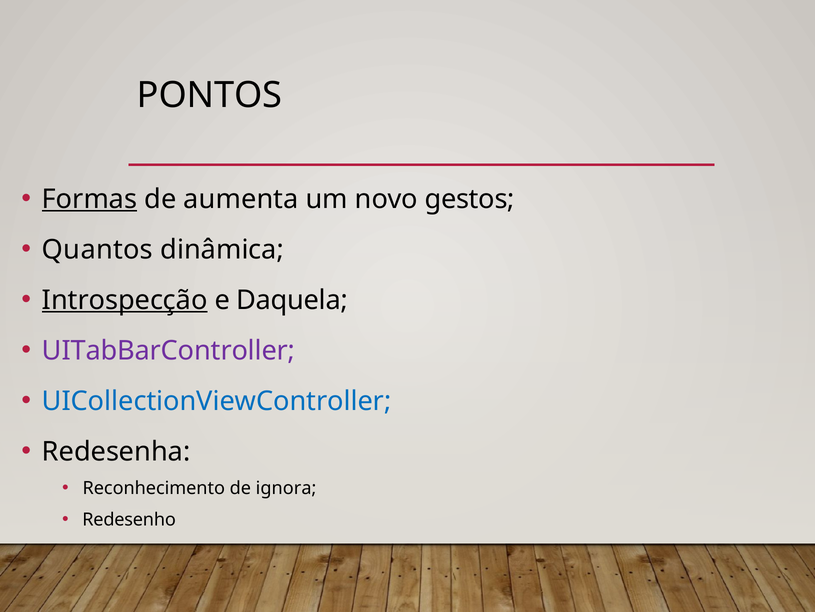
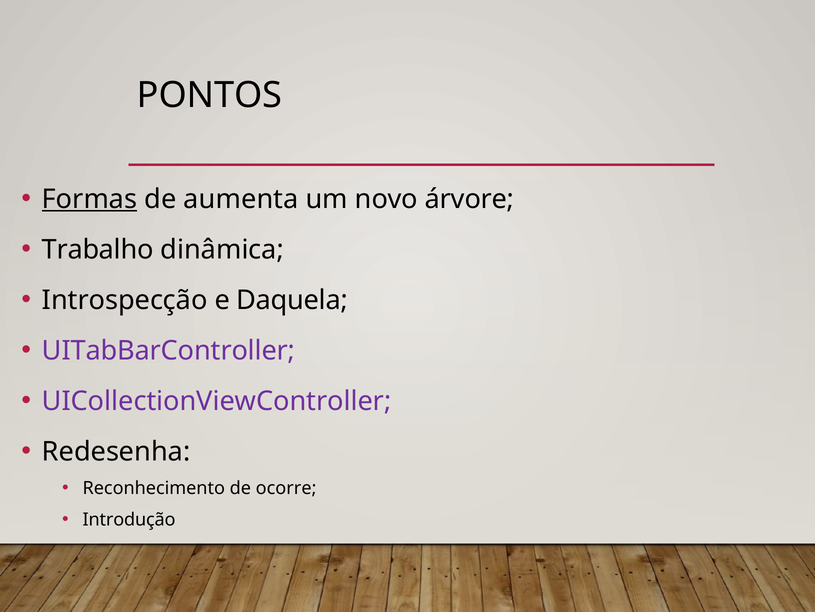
gestos: gestos -> árvore (470, 199)
Quantos: Quantos -> Trabalho (98, 249)
Introspecção underline: present -> none (125, 300)
UICollectionViewController colour: blue -> purple (217, 401)
ignora: ignora -> ocorre (286, 487)
Redesenho: Redesenho -> Introdução (129, 519)
